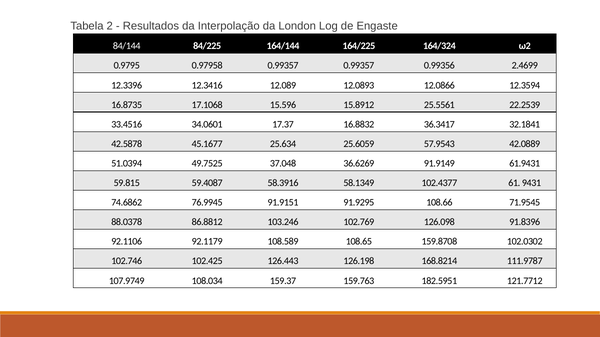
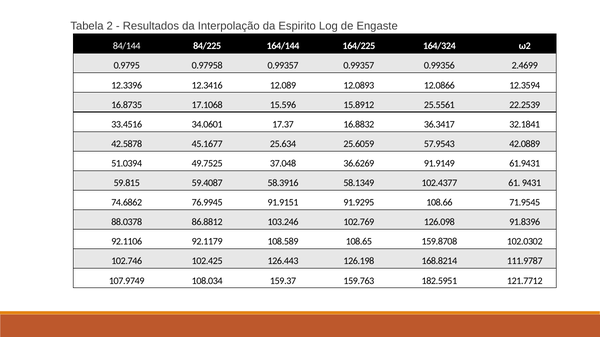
London: London -> Espirito (297, 26)
